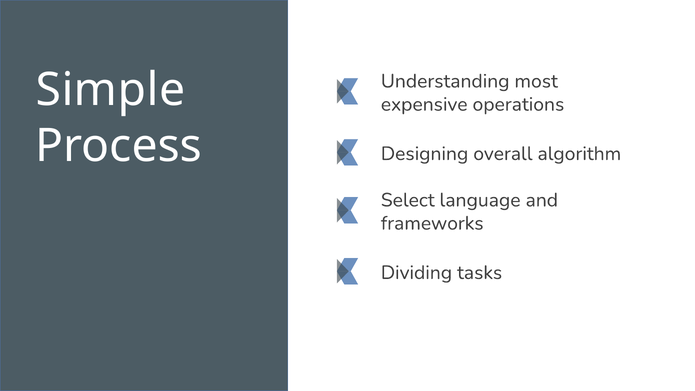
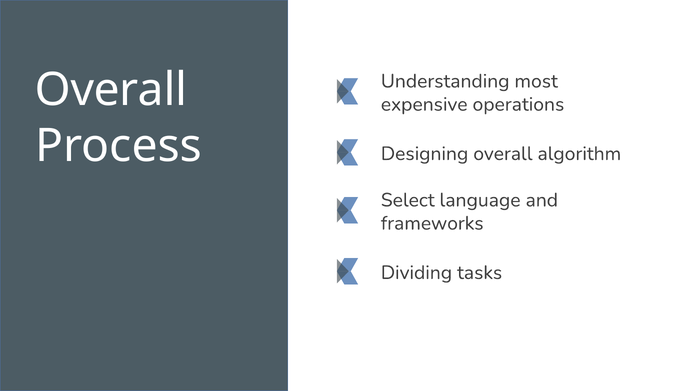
Simple: Simple -> Overall (111, 90)
